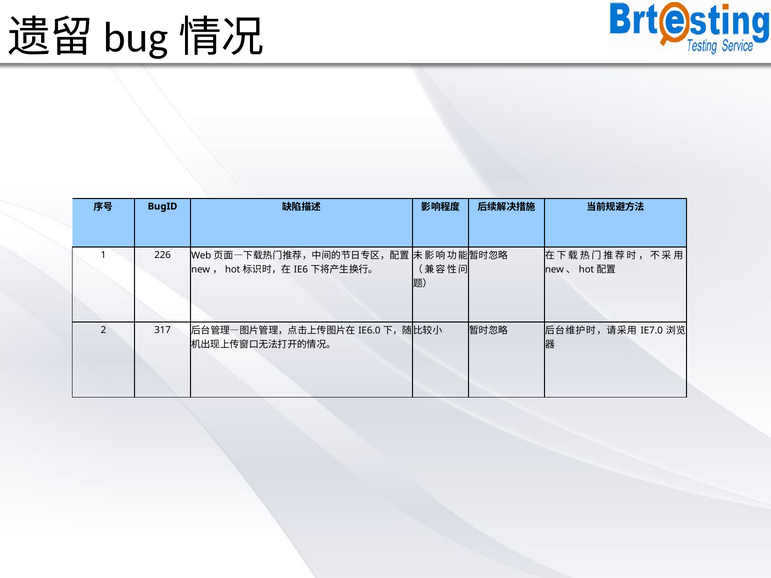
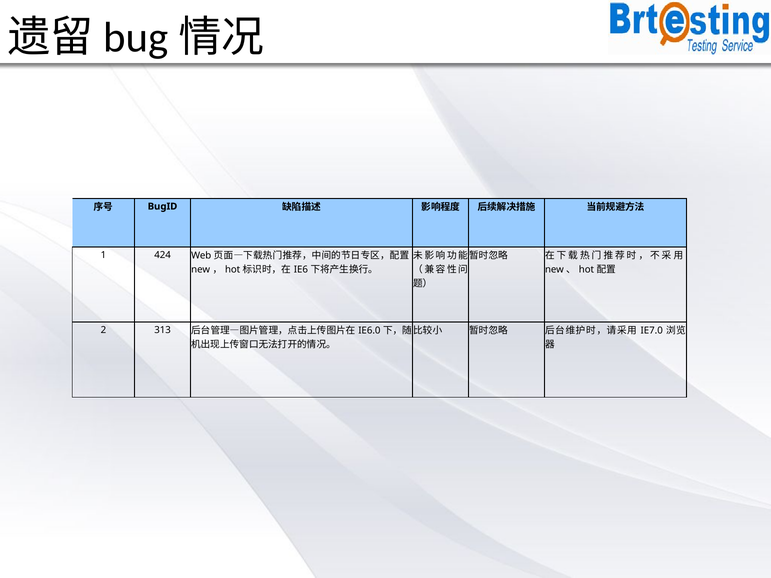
226: 226 -> 424 (163, 255)
317: 317 -> 313 (163, 330)
